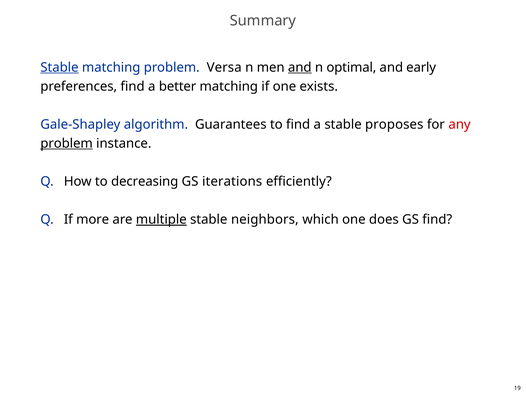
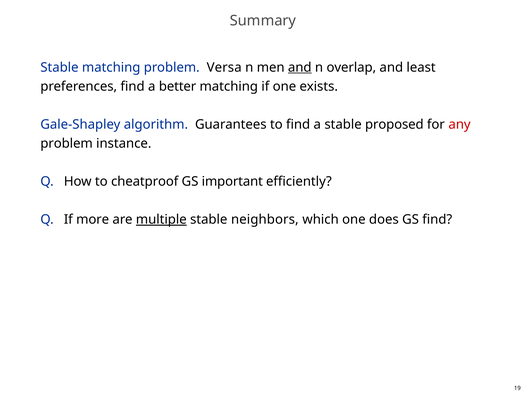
Stable underline: present -> none (59, 67)
optimal: optimal -> overlap (351, 67)
early: early -> least (421, 67)
proposes: proposes -> proposed (394, 124)
problem underline: present -> none (67, 143)
decreasing: decreasing -> cheatproof (145, 181)
iterations: iterations -> important (232, 181)
